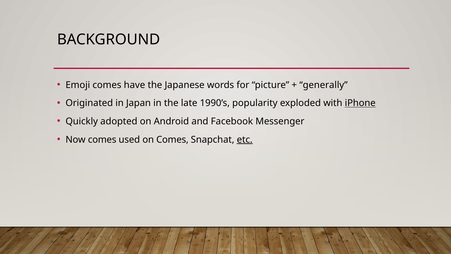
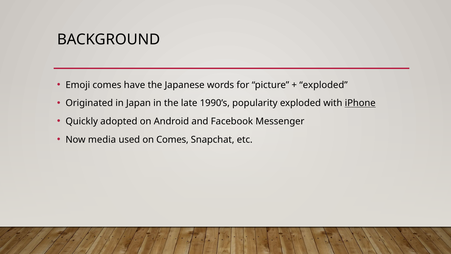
generally: generally -> exploded (324, 85)
Now comes: comes -> media (102, 139)
etc underline: present -> none (245, 139)
